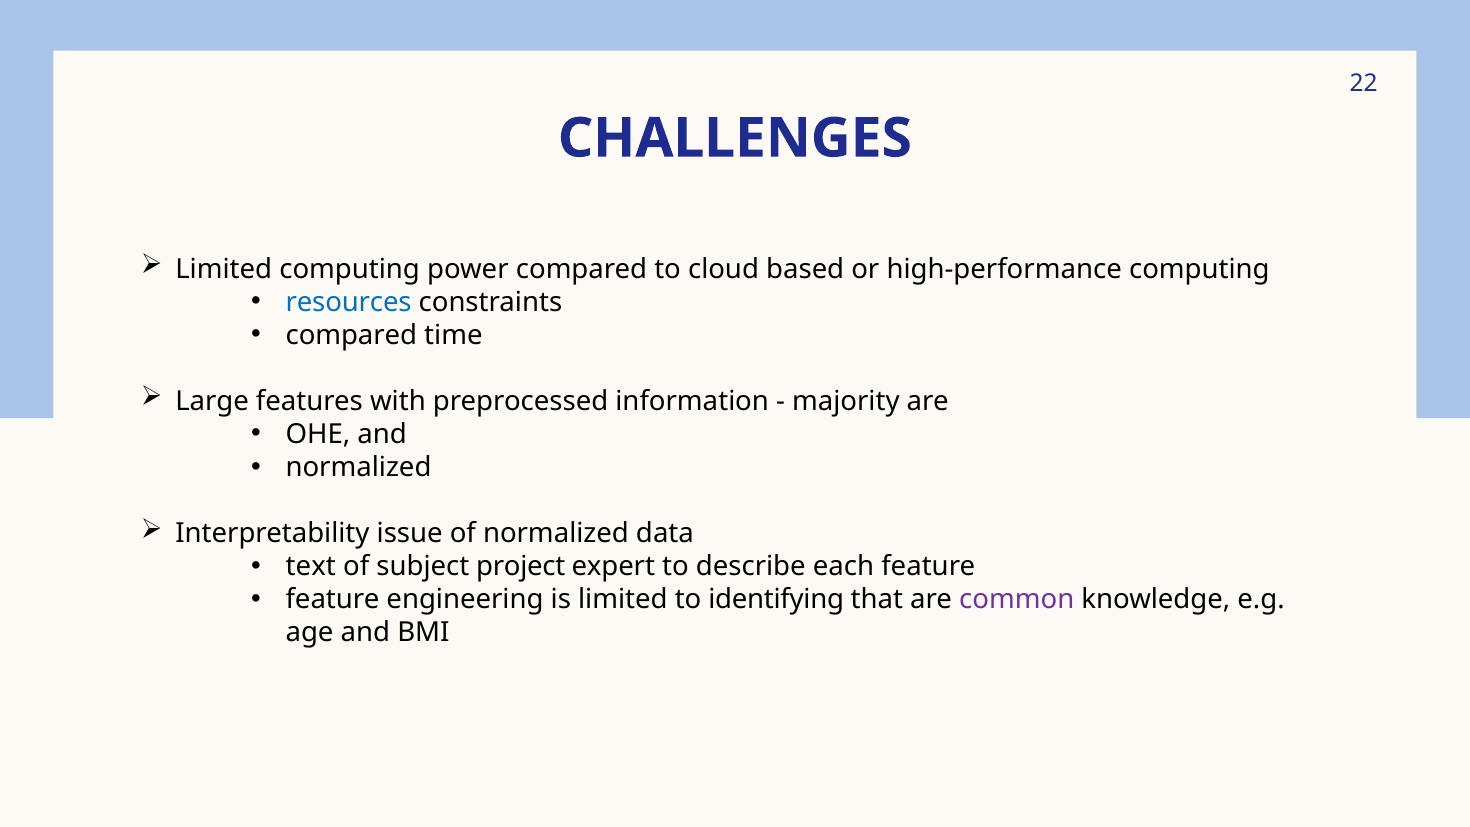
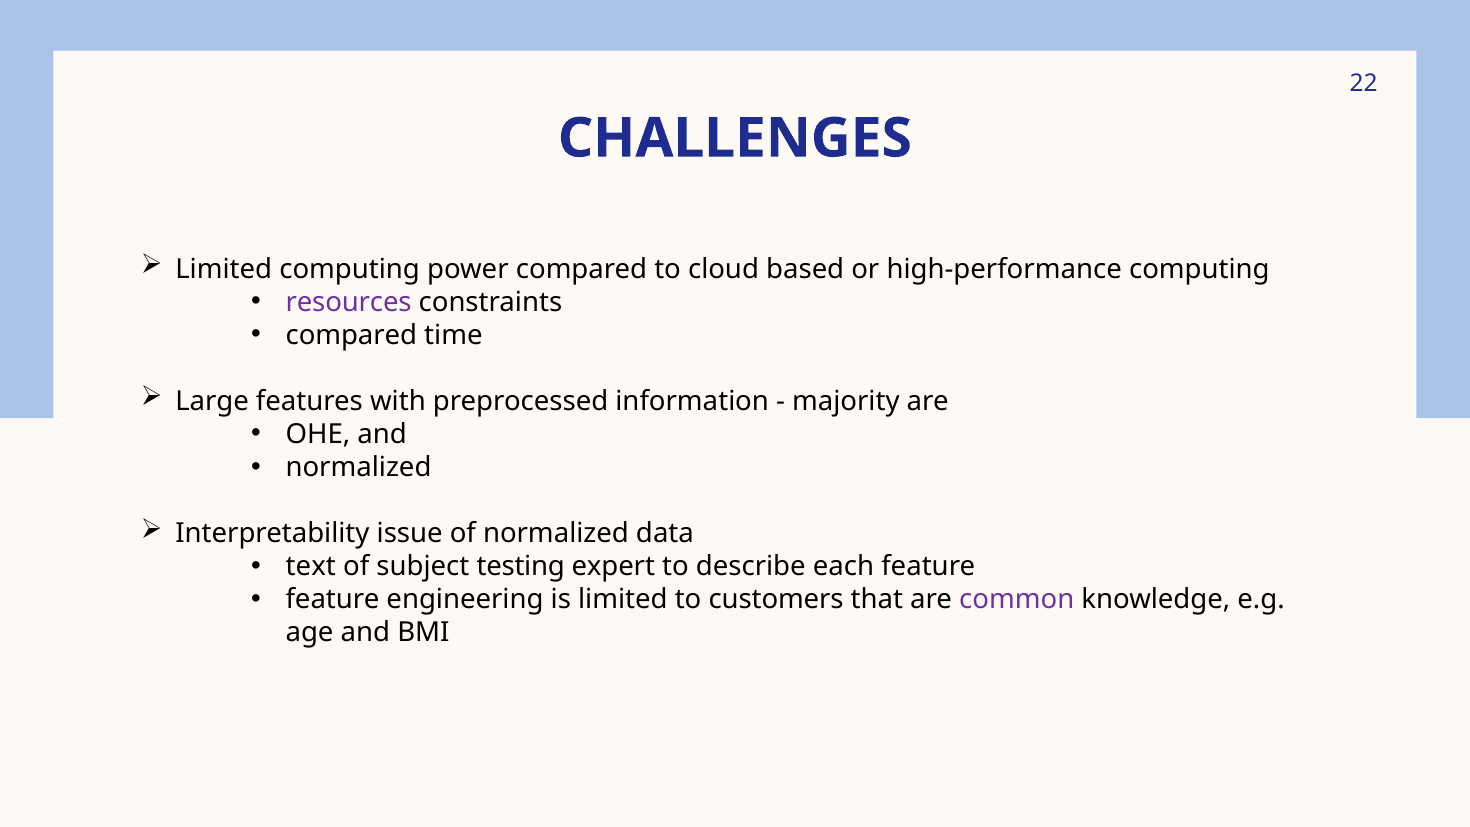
resources colour: blue -> purple (349, 302)
project: project -> testing (521, 567)
identifying: identifying -> customers (776, 600)
